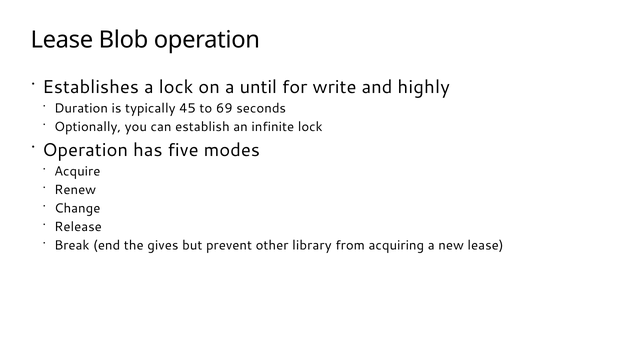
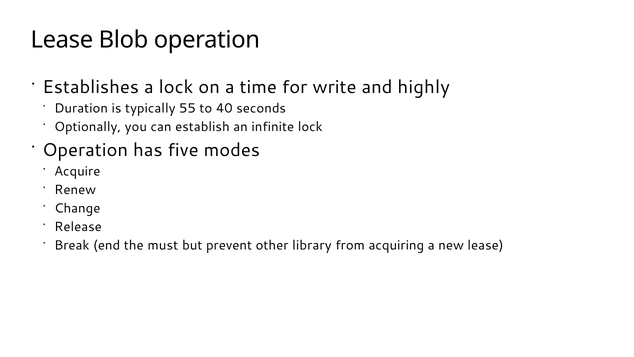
until: until -> time (258, 87)
45: 45 -> 55 (187, 108)
69: 69 -> 40 (224, 108)
gives: gives -> must (163, 245)
